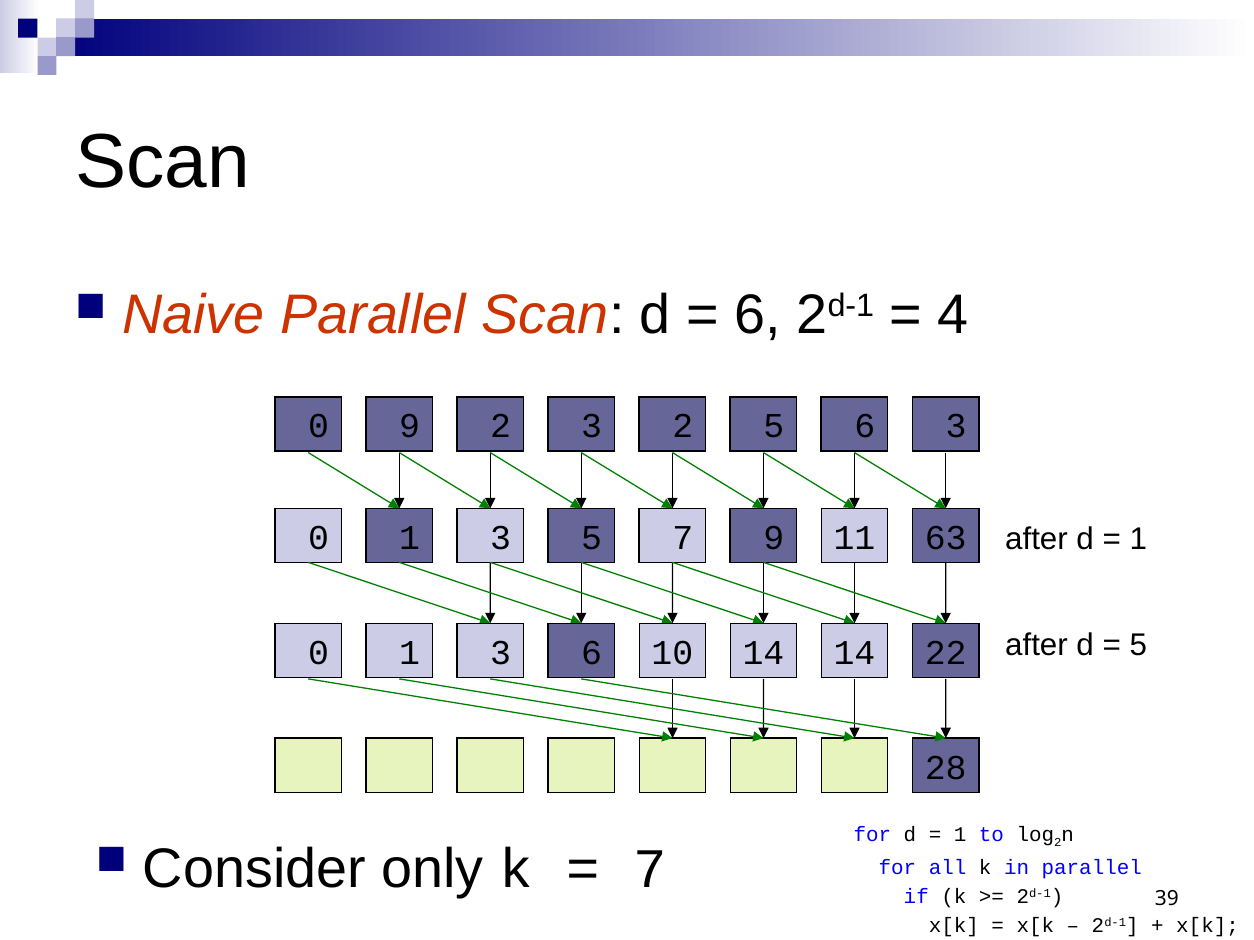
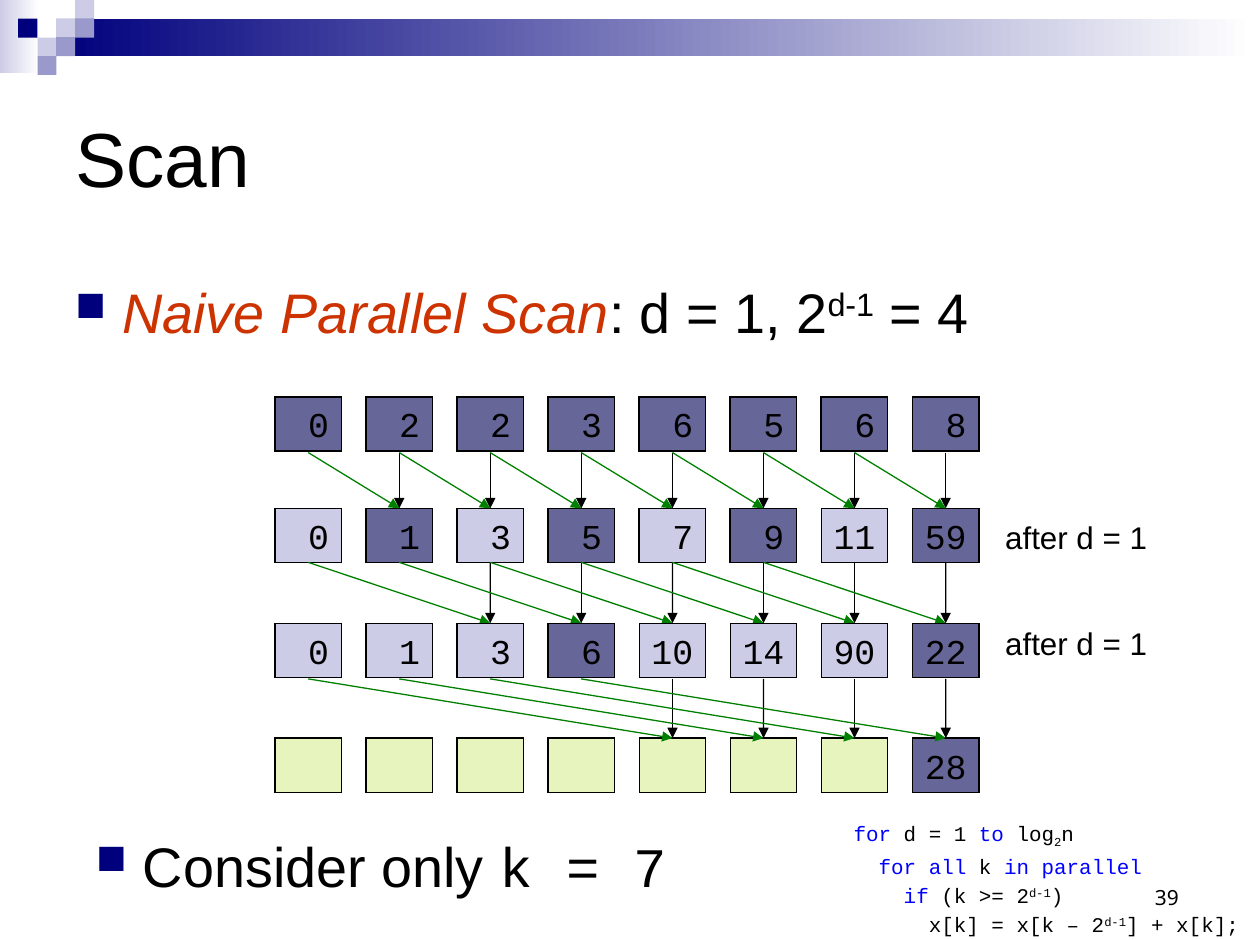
6: 6 -> 1 (758, 315)
0 9: 9 -> 2 (410, 427)
2 3 2: 2 -> 6 (683, 427)
6 3: 3 -> 8 (956, 427)
63: 63 -> 59 (946, 538)
5: 5 -> 1 (1138, 646)
10 14: 14 -> 90 (854, 653)
